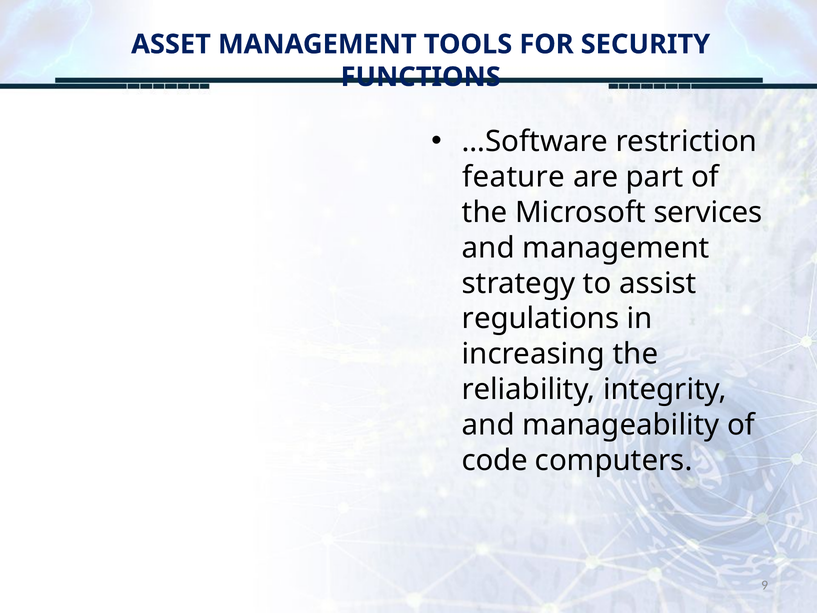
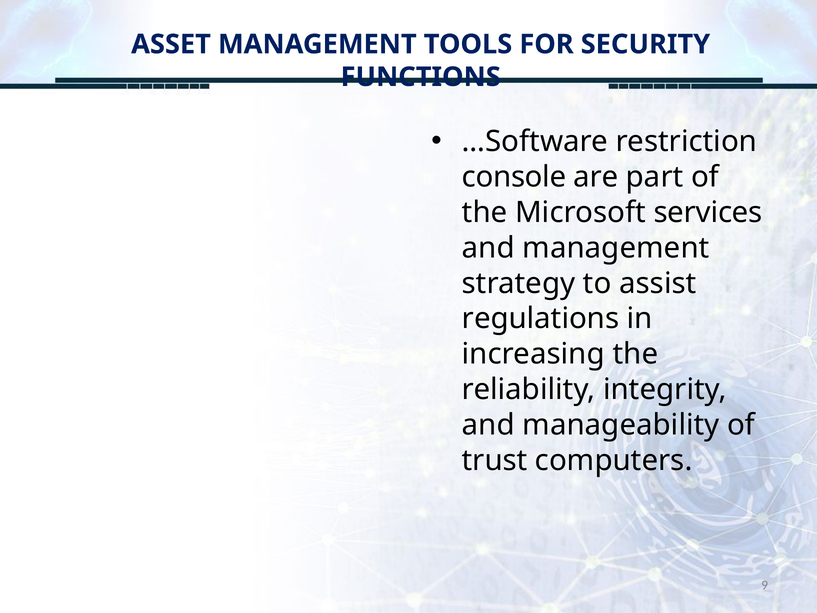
feature: feature -> console (514, 177)
code: code -> trust (495, 460)
